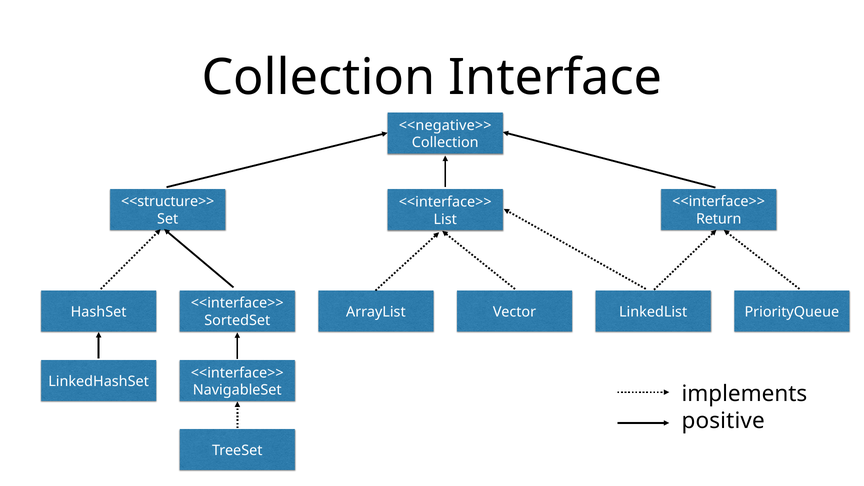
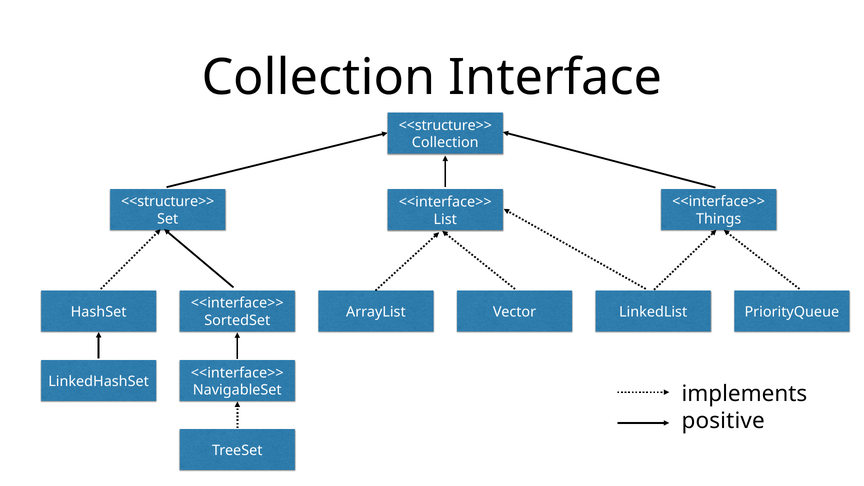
<<negative>>: <<negative>> -> <<structure>> (445, 125)
Return: Return -> Things (719, 219)
